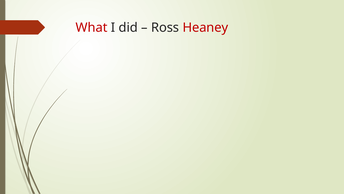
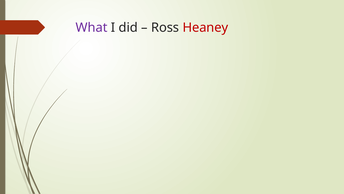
What colour: red -> purple (92, 28)
